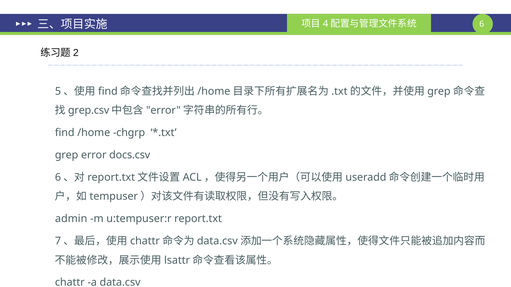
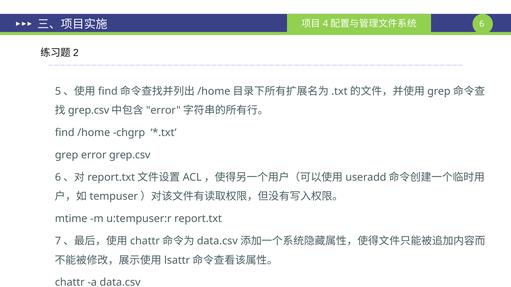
error docs.csv: docs.csv -> grep.csv (130, 155)
admin: admin -> mtime (71, 219)
